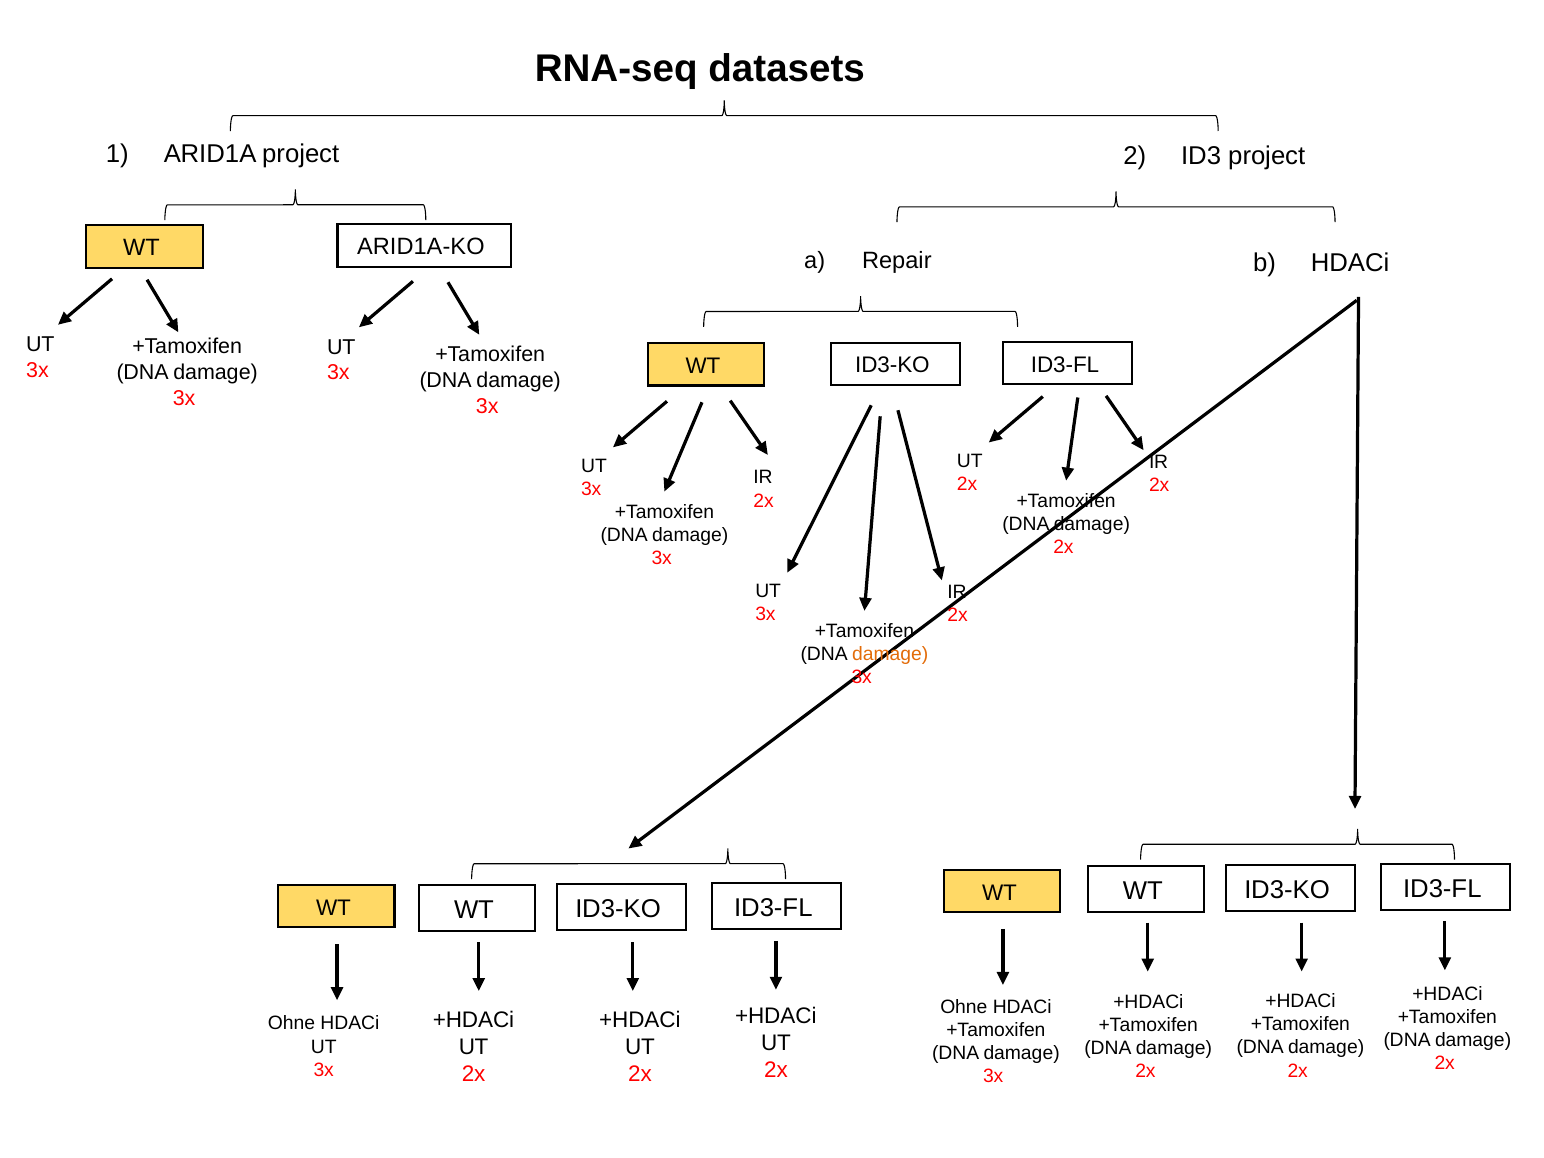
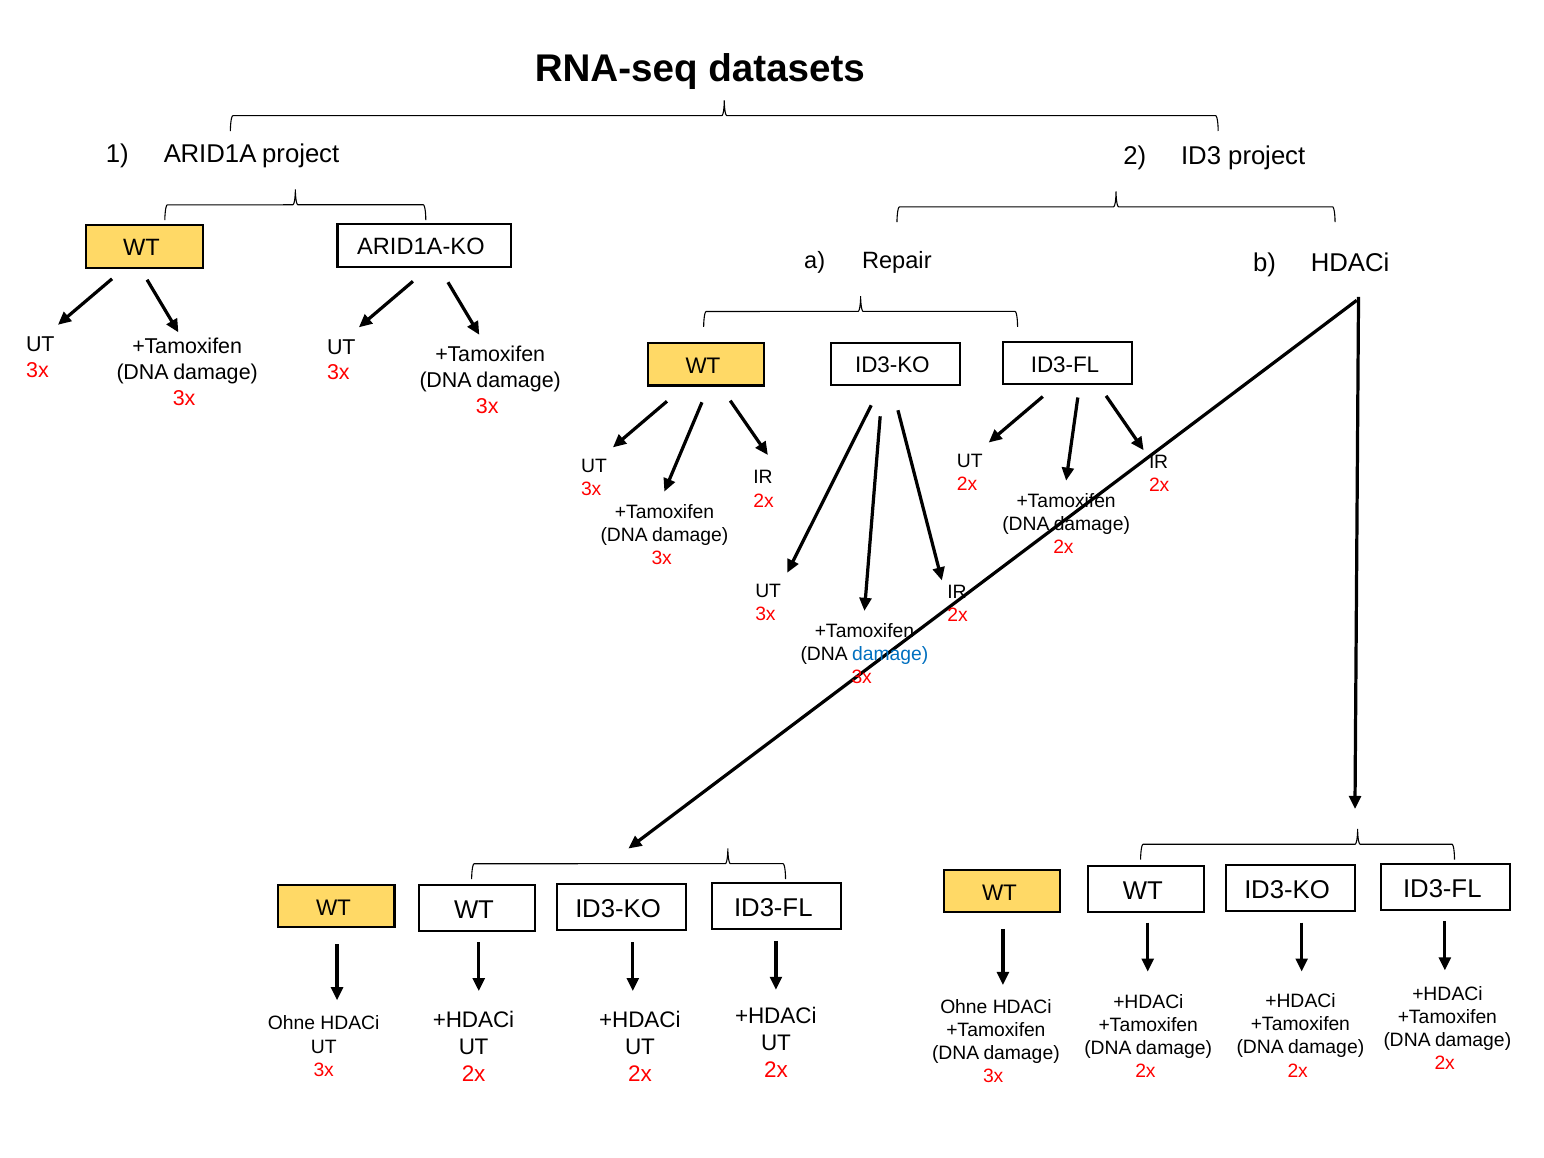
damage colour: orange -> blue (890, 654)
